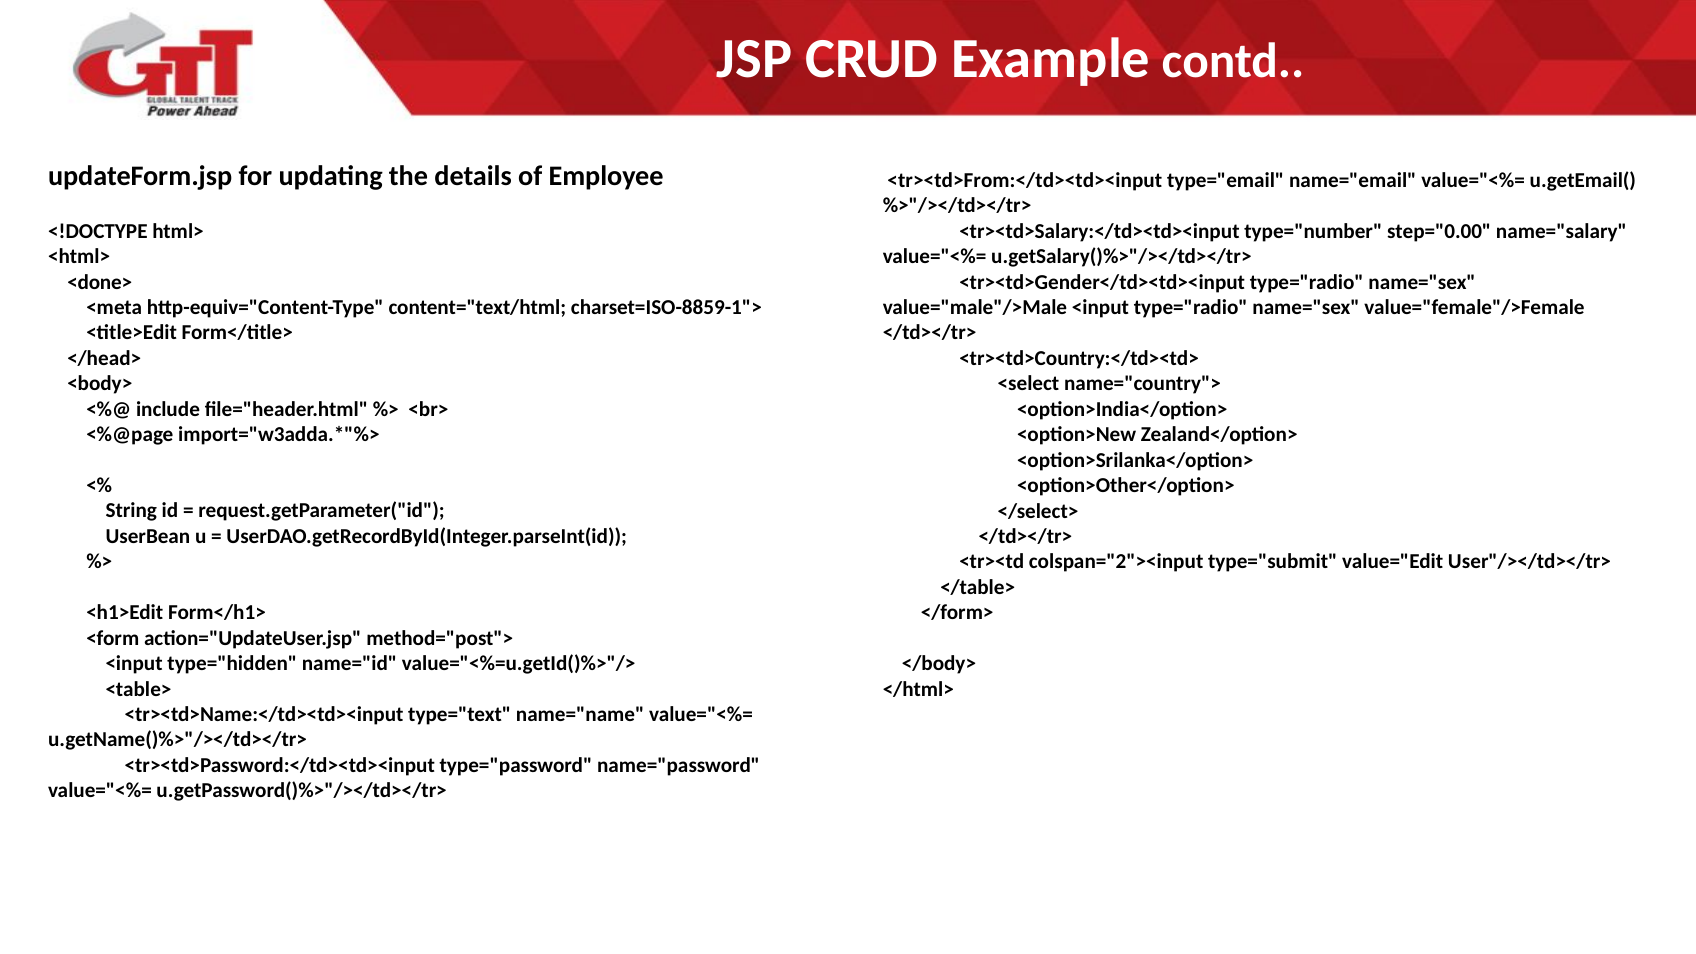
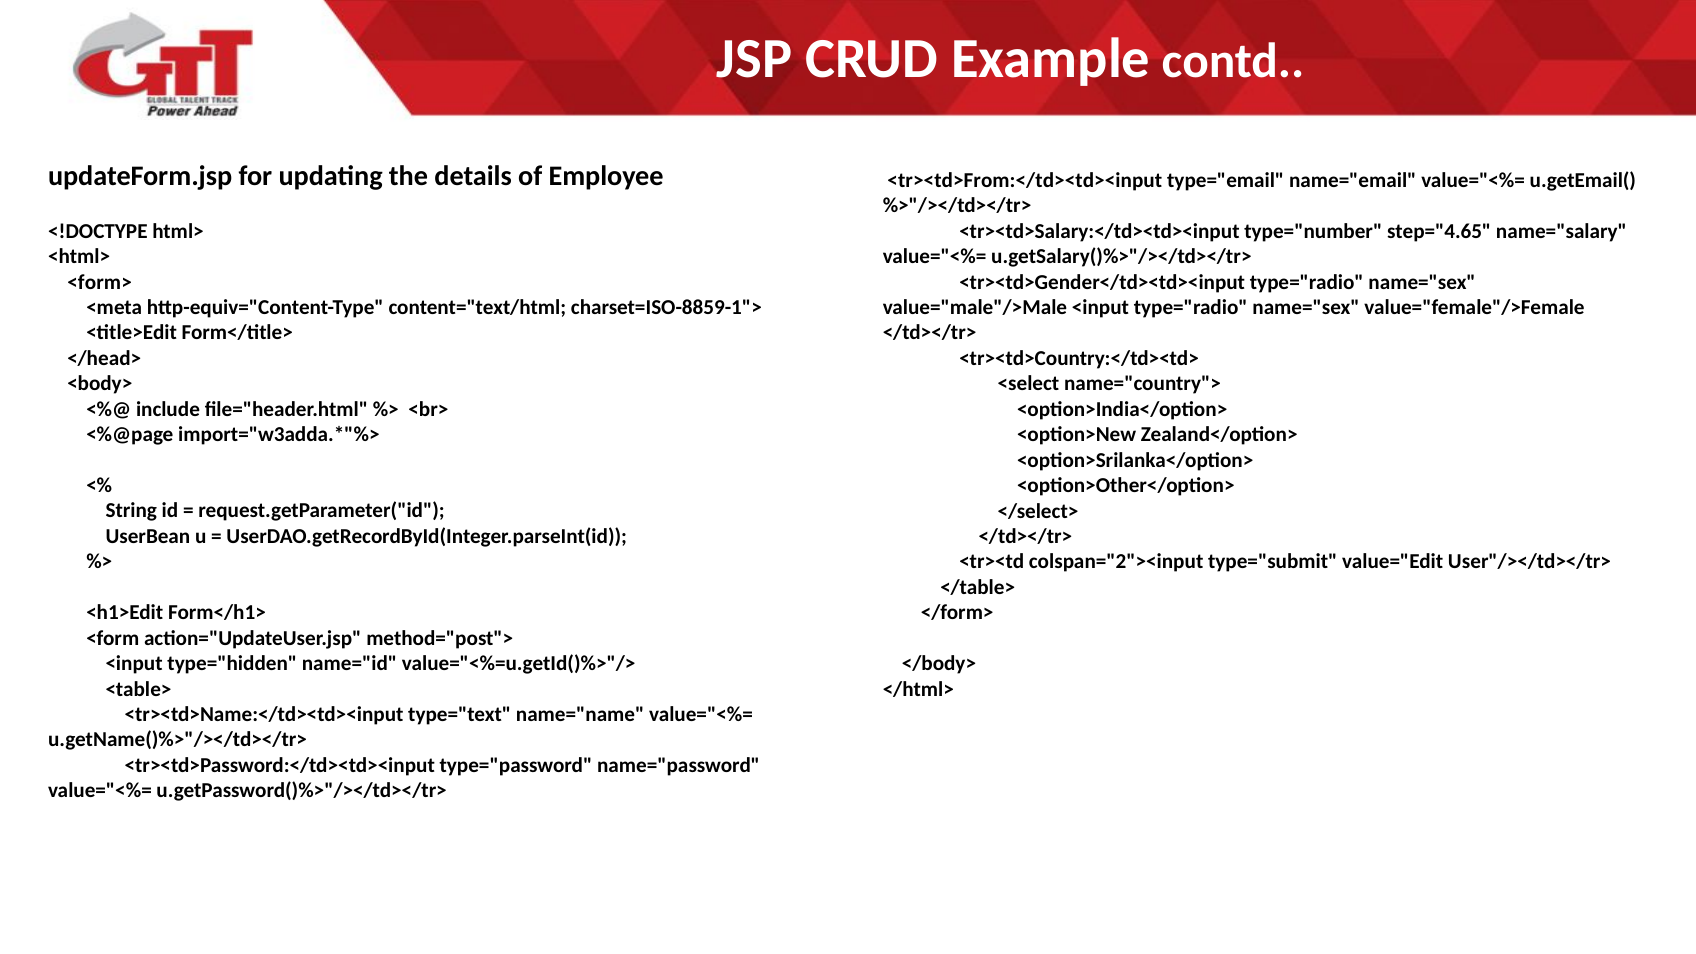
step="0.00: step="0.00 -> step="4.65 (1439, 231)
<done>: <done> -> <form> (100, 282)
